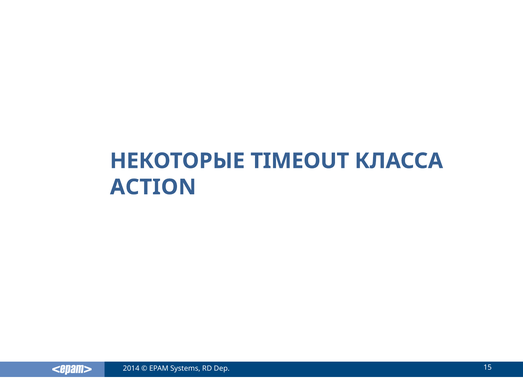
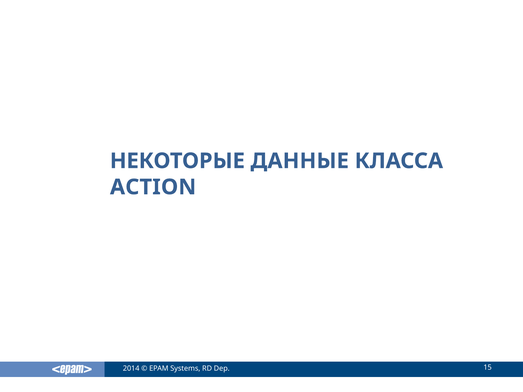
TIMEOUT: TIMEOUT -> ДАННЫЕ (300, 161)
